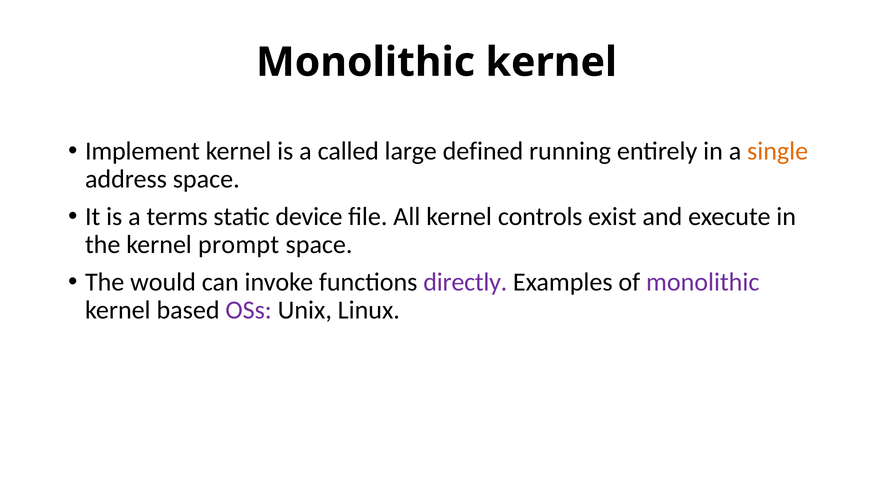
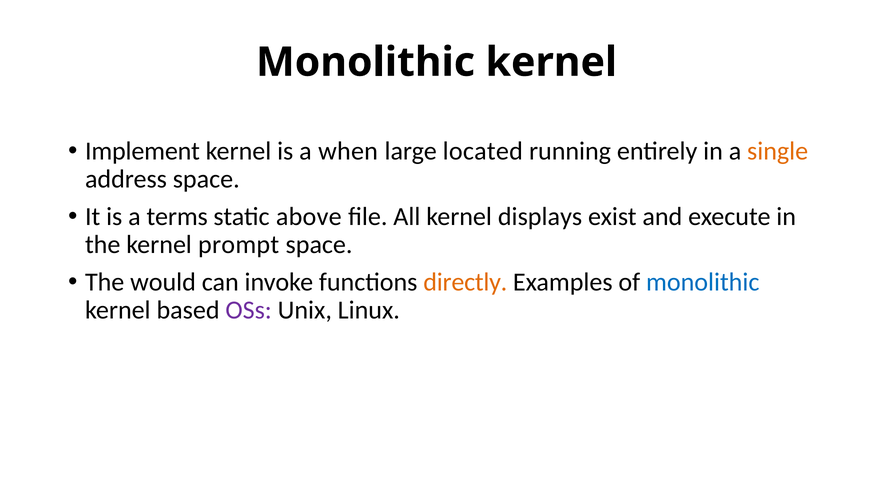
called: called -> when (348, 151)
defined: defined -> located (483, 151)
device: device -> above (309, 217)
controls: controls -> displays (540, 217)
directly colour: purple -> orange (465, 283)
monolithic colour: purple -> blue (703, 283)
